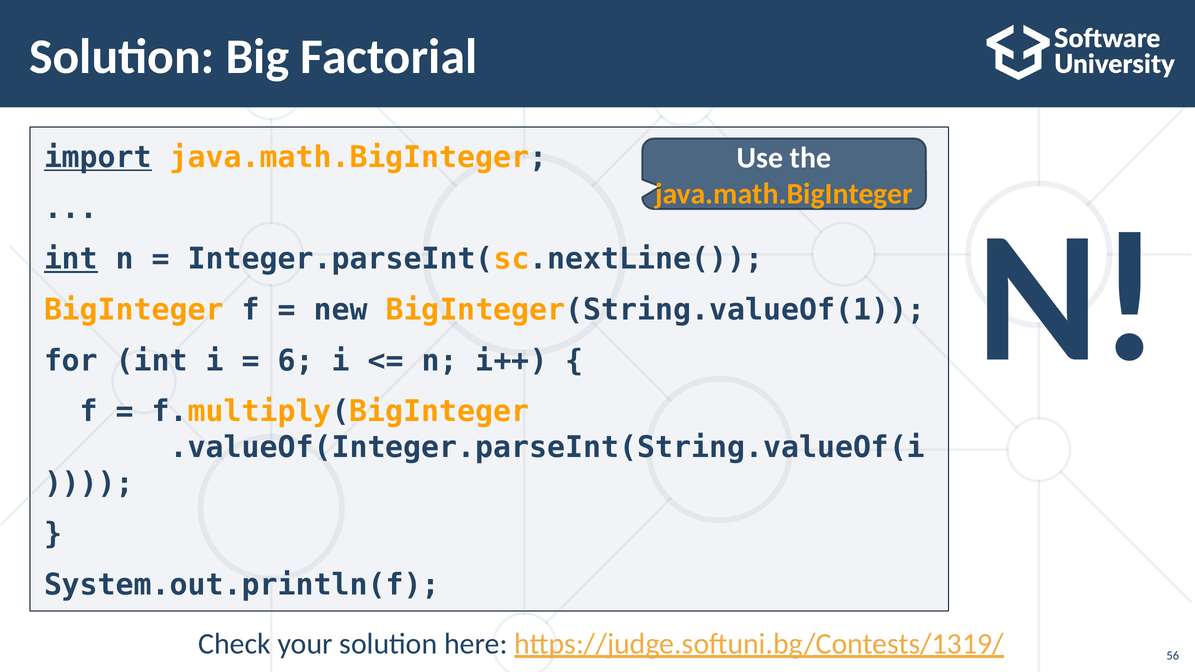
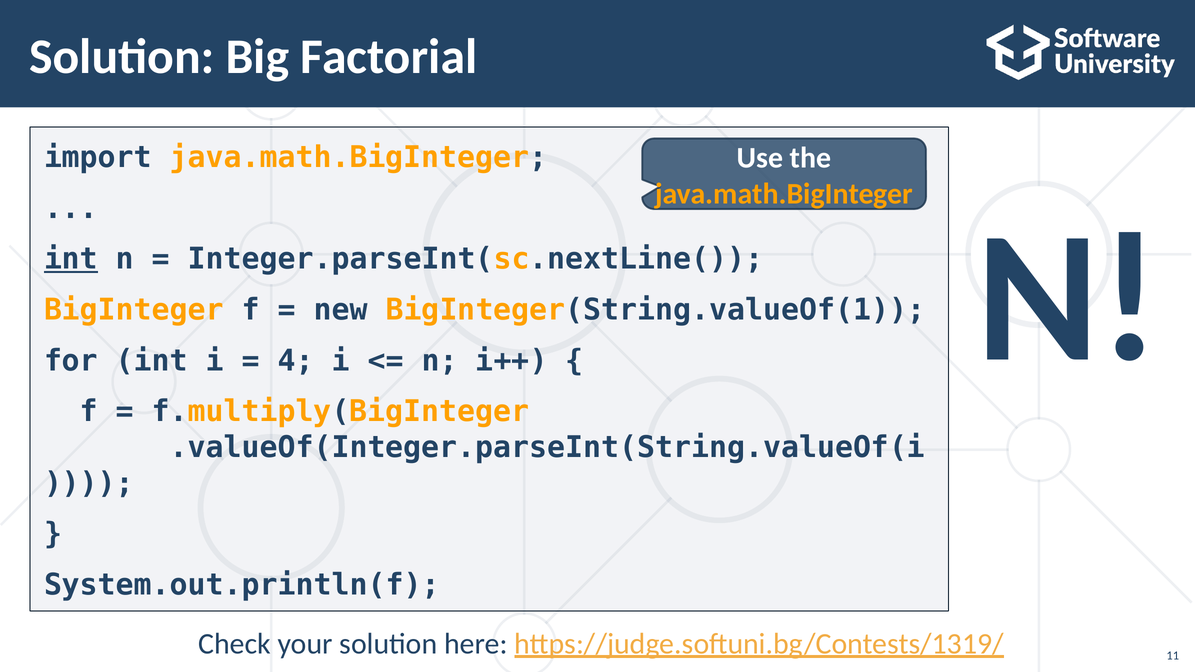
import underline: present -> none (98, 158)
6: 6 -> 4 (296, 361)
56: 56 -> 11 (1173, 656)
